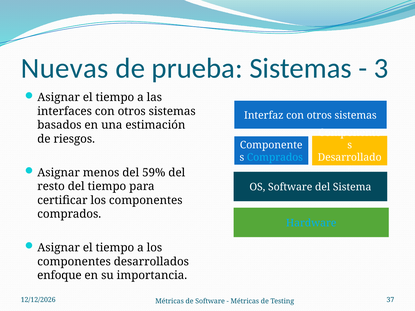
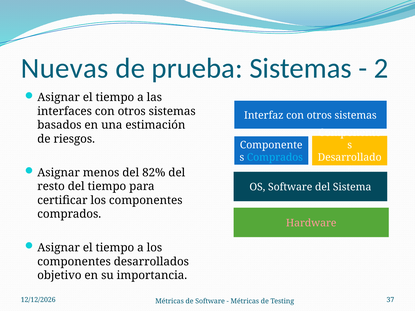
3: 3 -> 2 (381, 69)
59%: 59% -> 82% (154, 173)
Hardware colour: light blue -> pink (311, 223)
enfoque: enfoque -> objetivo (59, 276)
